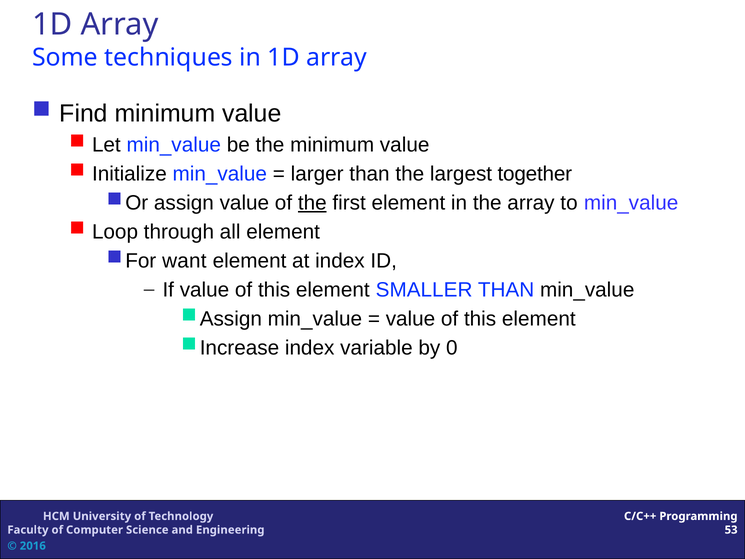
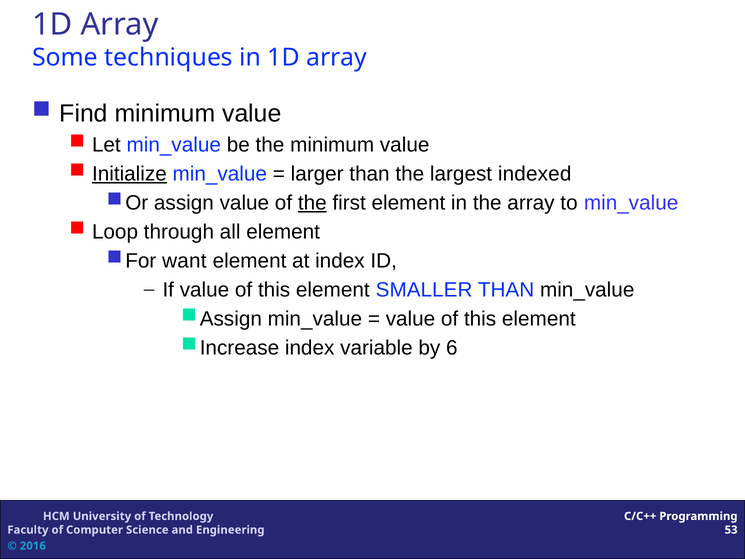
Initialize underline: none -> present (129, 174)
together: together -> indexed (535, 174)
0: 0 -> 6 (452, 348)
